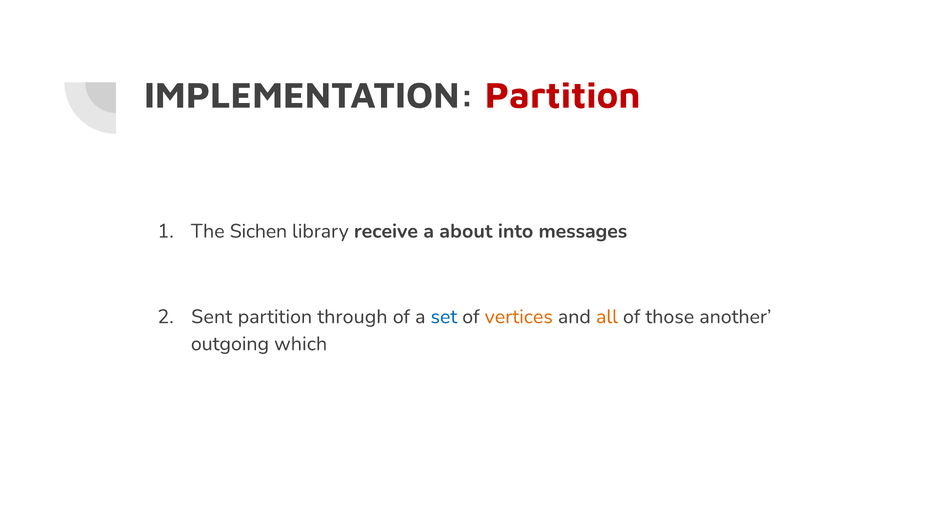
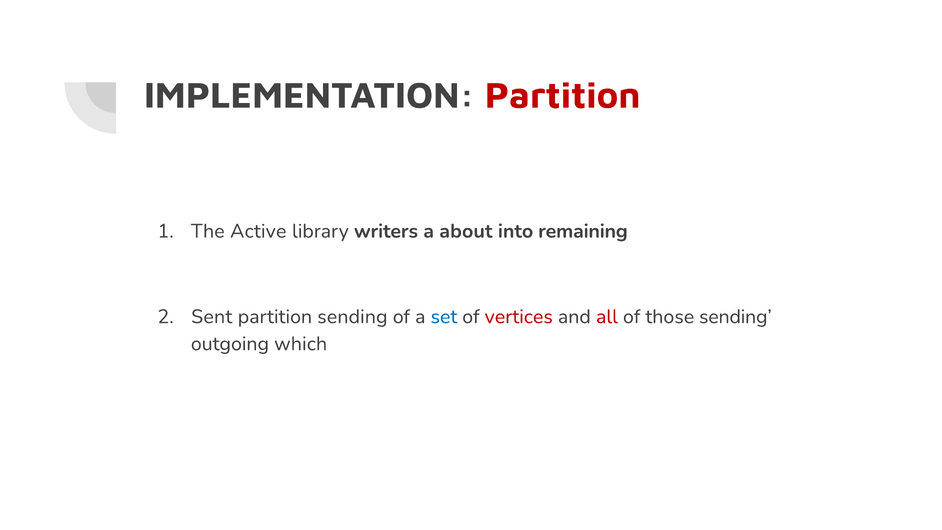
Sichen: Sichen -> Active (258, 231)
receive: receive -> writers (386, 231)
messages: messages -> remaining (583, 231)
partition through: through -> sending (352, 317)
vertices colour: orange -> red (519, 317)
all colour: orange -> red (607, 317)
those another: another -> sending (735, 317)
